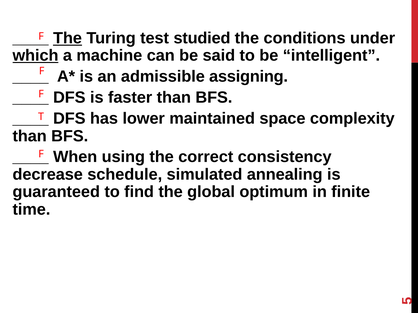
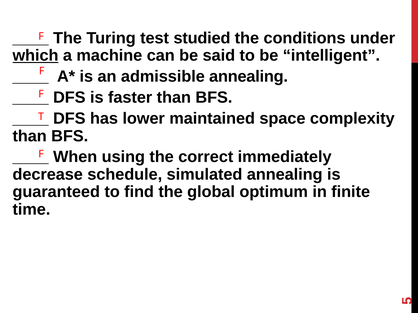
The underline: present -> none (68, 38)
admissible assigning: assigning -> annealing (249, 77)
consistency: consistency -> immediately (285, 157)
